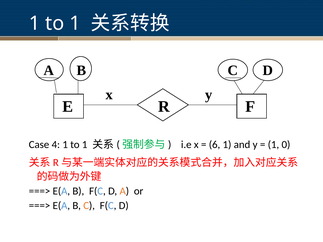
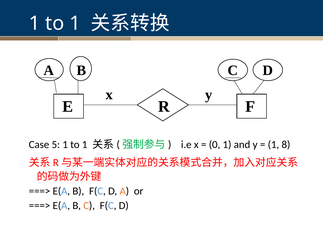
4: 4 -> 5 (56, 145)
6: 6 -> 0 (215, 145)
0: 0 -> 8 (286, 145)
